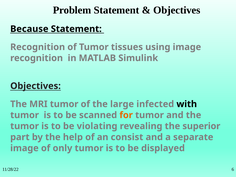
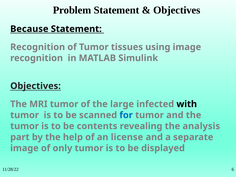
for colour: orange -> blue (126, 115)
violating: violating -> contents (97, 126)
superior: superior -> analysis (201, 126)
consist: consist -> license (127, 137)
